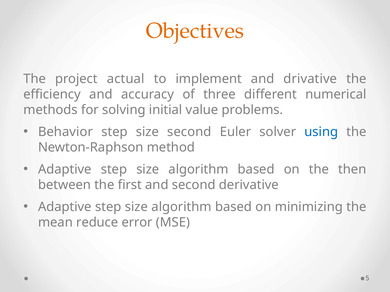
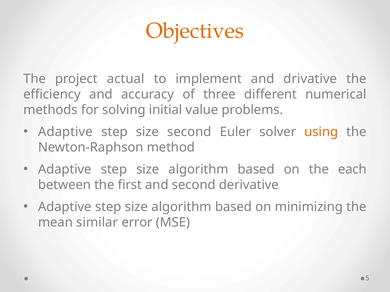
Behavior: Behavior -> Adaptive (65, 132)
using colour: blue -> orange (321, 132)
then: then -> each (352, 170)
reduce: reduce -> similar (97, 223)
